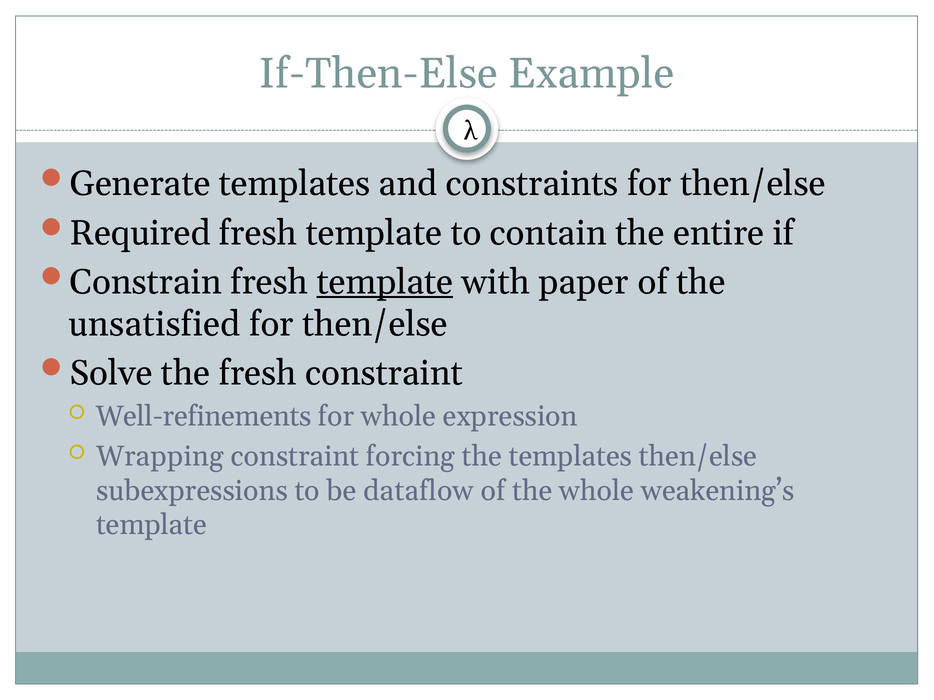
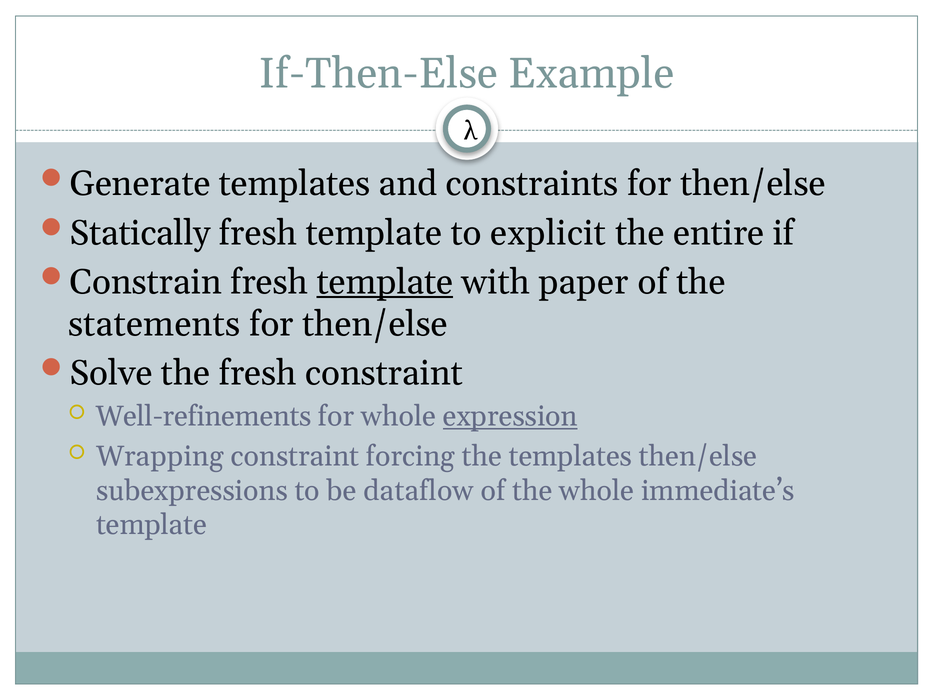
Required: Required -> Statically (140, 233)
contain: contain -> explicit (548, 233)
unsatisfied: unsatisfied -> statements (154, 324)
expression underline: none -> present (510, 417)
weakening’s: weakening’s -> immediate’s (718, 491)
